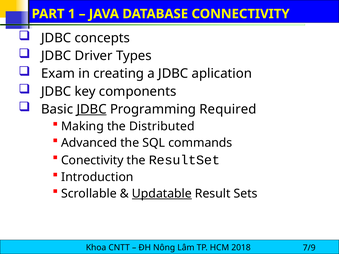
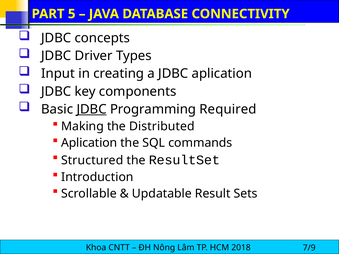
1: 1 -> 5 (72, 14)
Exam: Exam -> Input (58, 74)
Advanced: Advanced -> Aplication (89, 143)
Conectivity: Conectivity -> Structured (92, 160)
Updatable underline: present -> none (162, 194)
